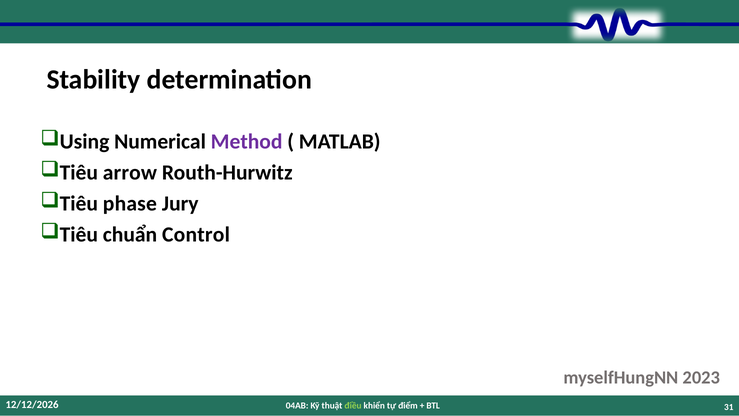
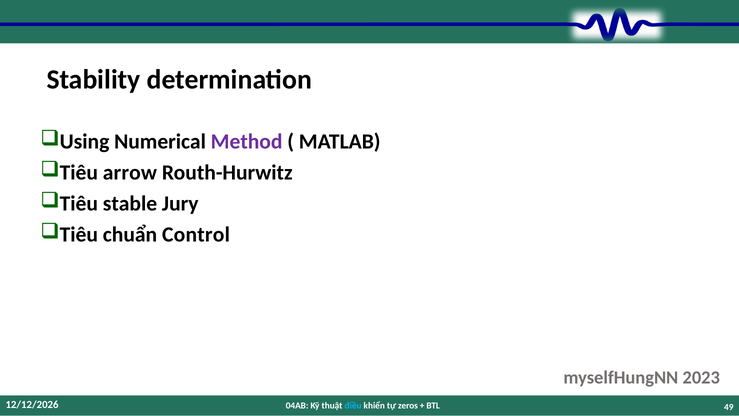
phase: phase -> stable (130, 204)
điều colour: light green -> light blue (353, 405)
điểm: điểm -> zeros (408, 405)
31: 31 -> 49 (729, 407)
